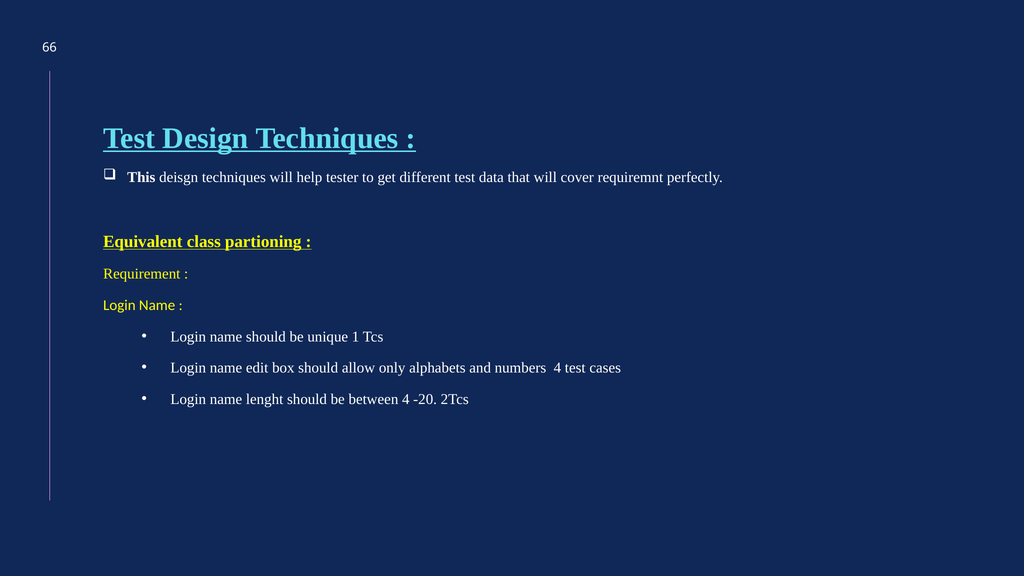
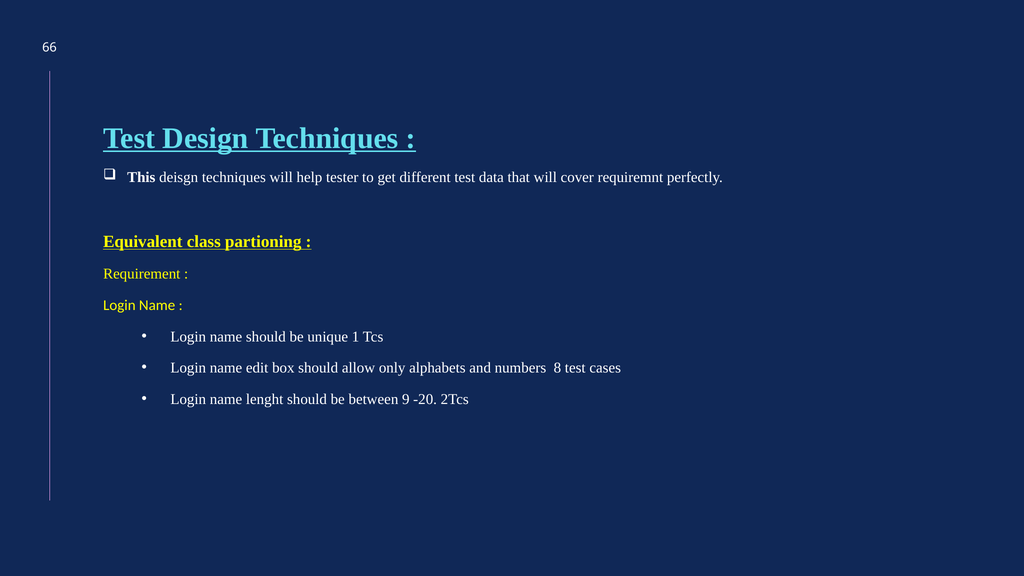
numbers 4: 4 -> 8 (557, 368)
between 4: 4 -> 9 (406, 399)
